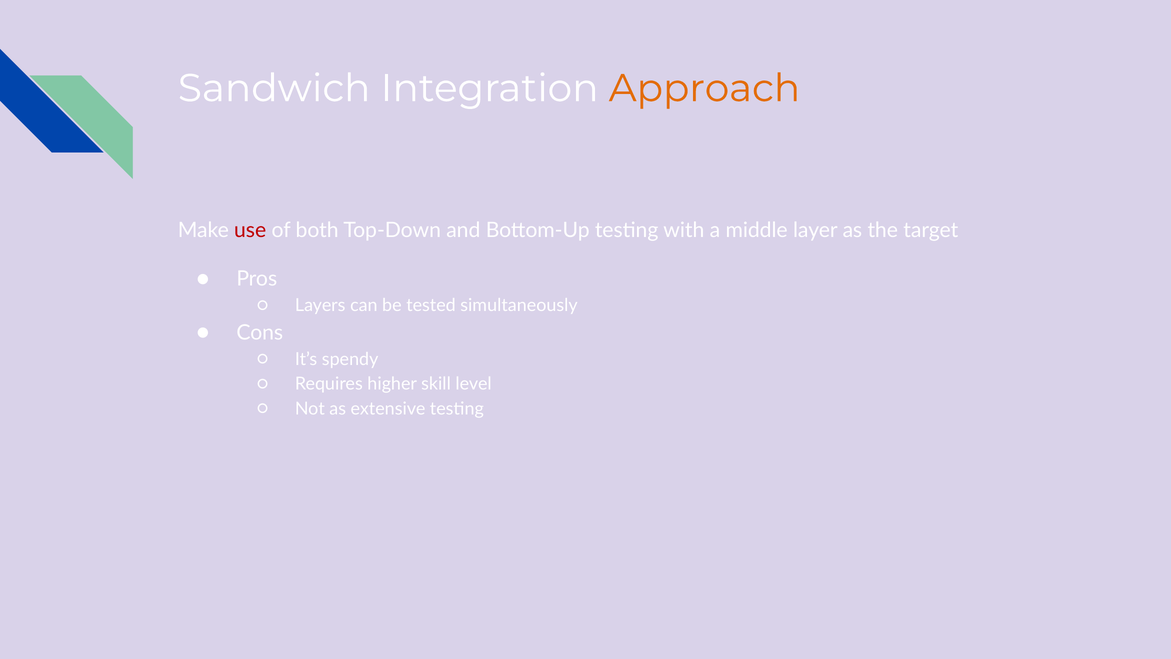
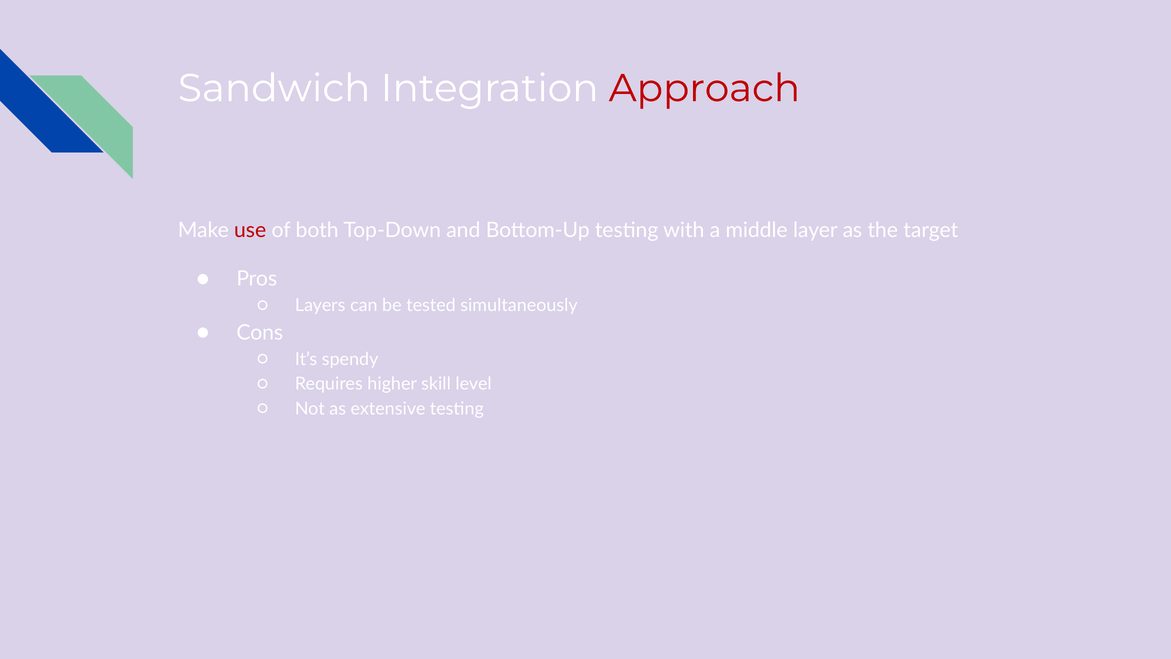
Approach colour: orange -> red (704, 88)
